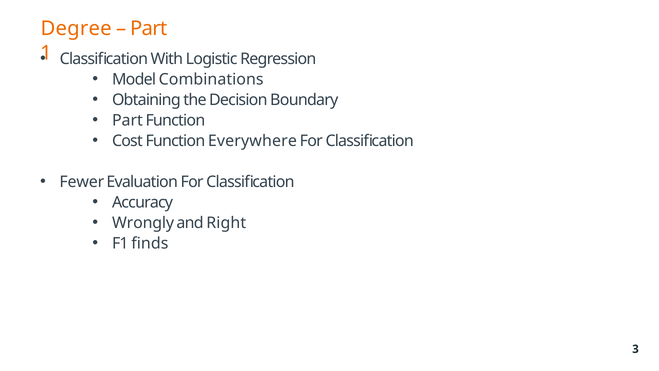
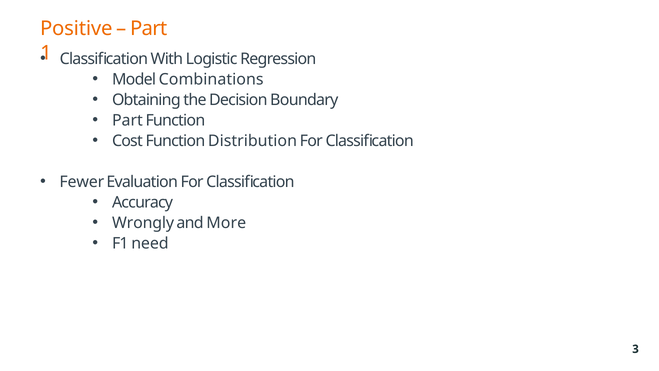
Degree: Degree -> Positive (76, 28)
Everywhere: Everywhere -> Distribution (252, 141)
Right: Right -> More (226, 223)
finds: finds -> need (150, 243)
